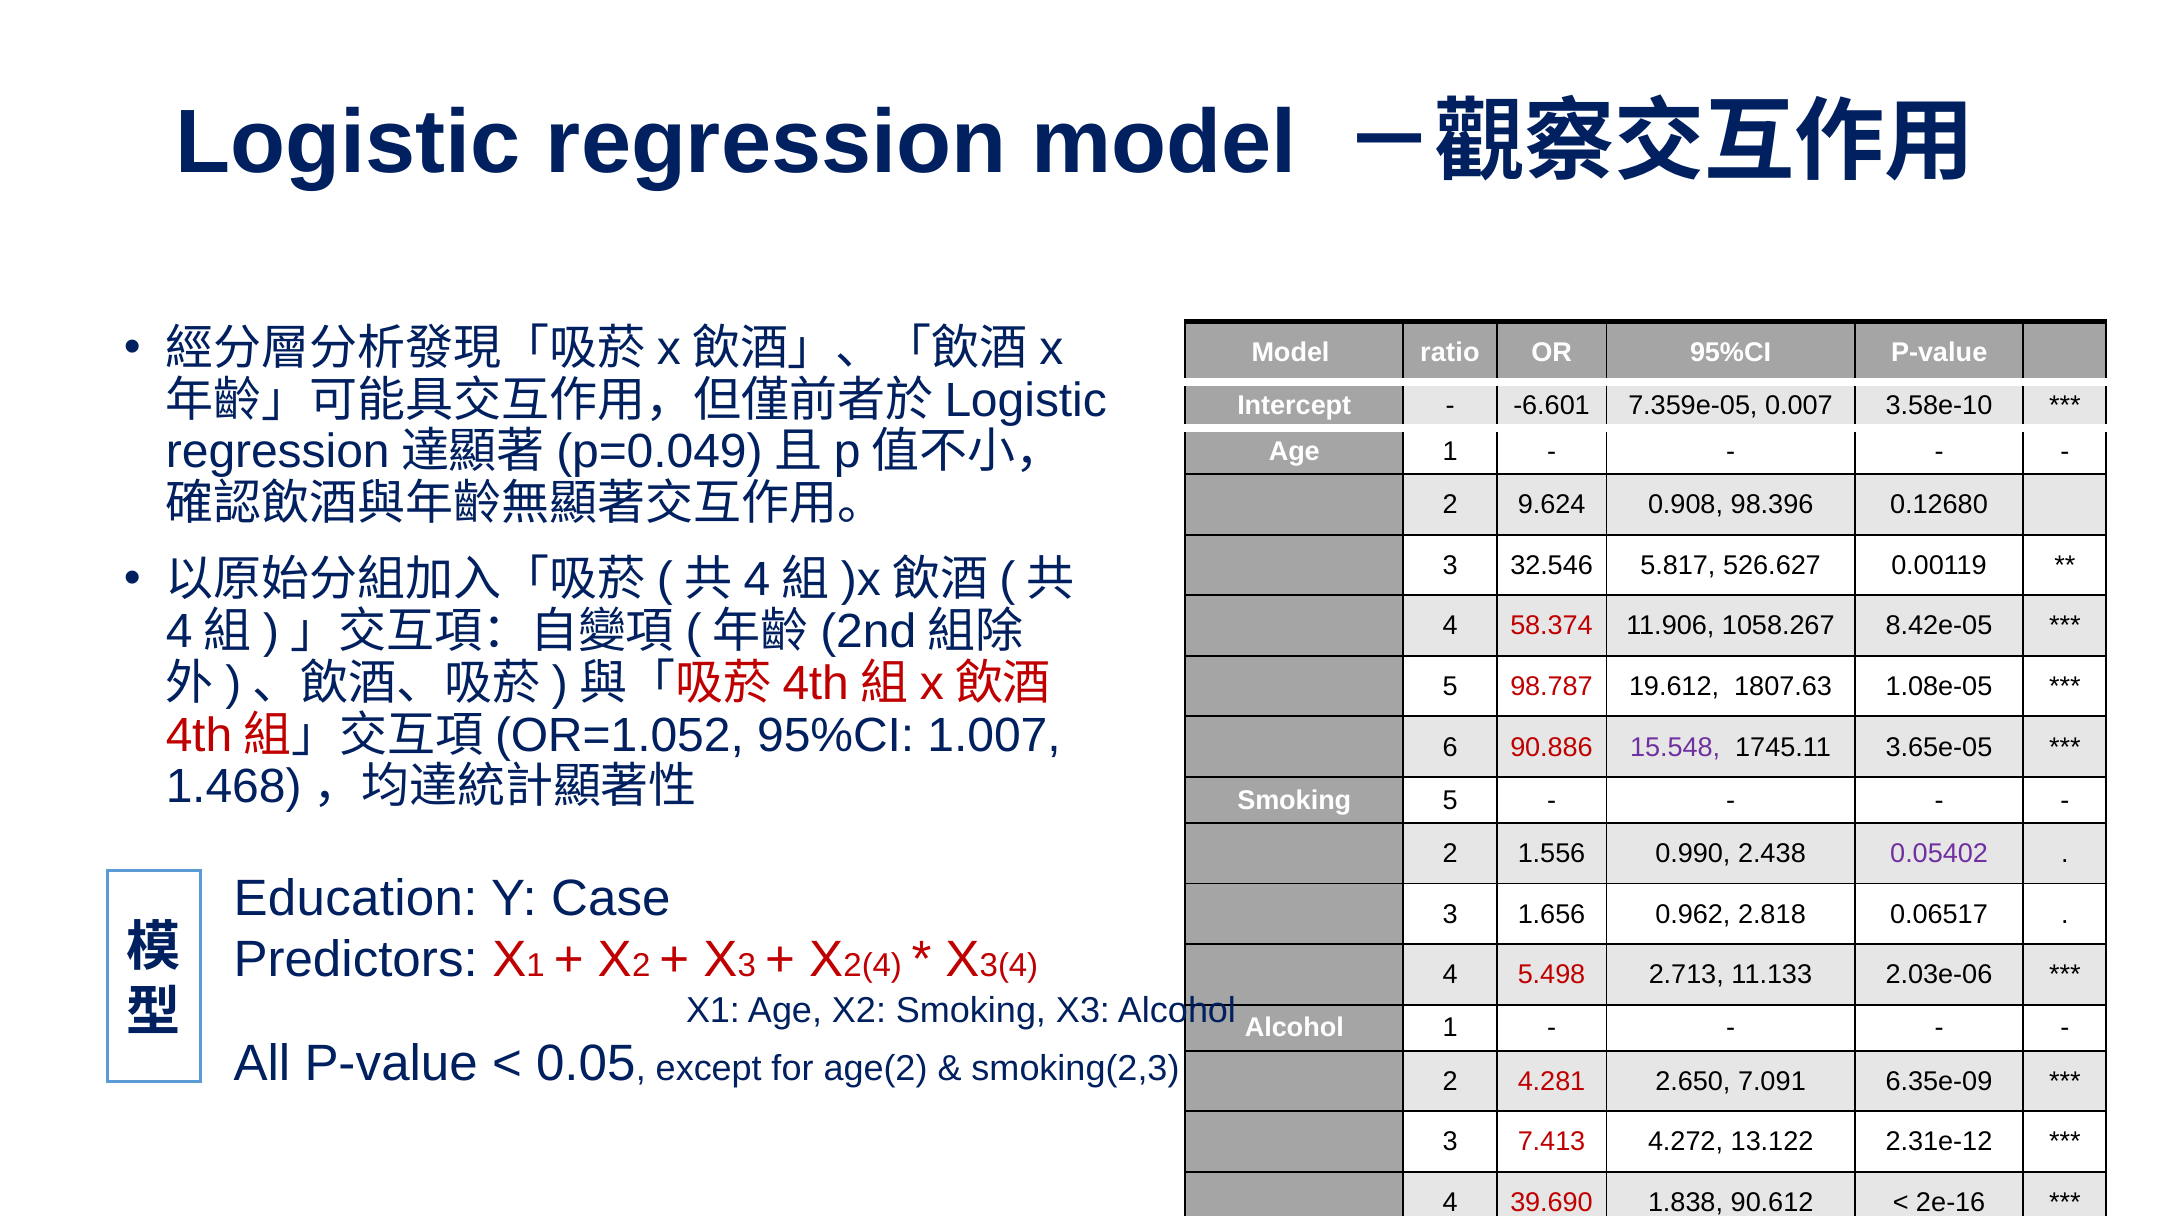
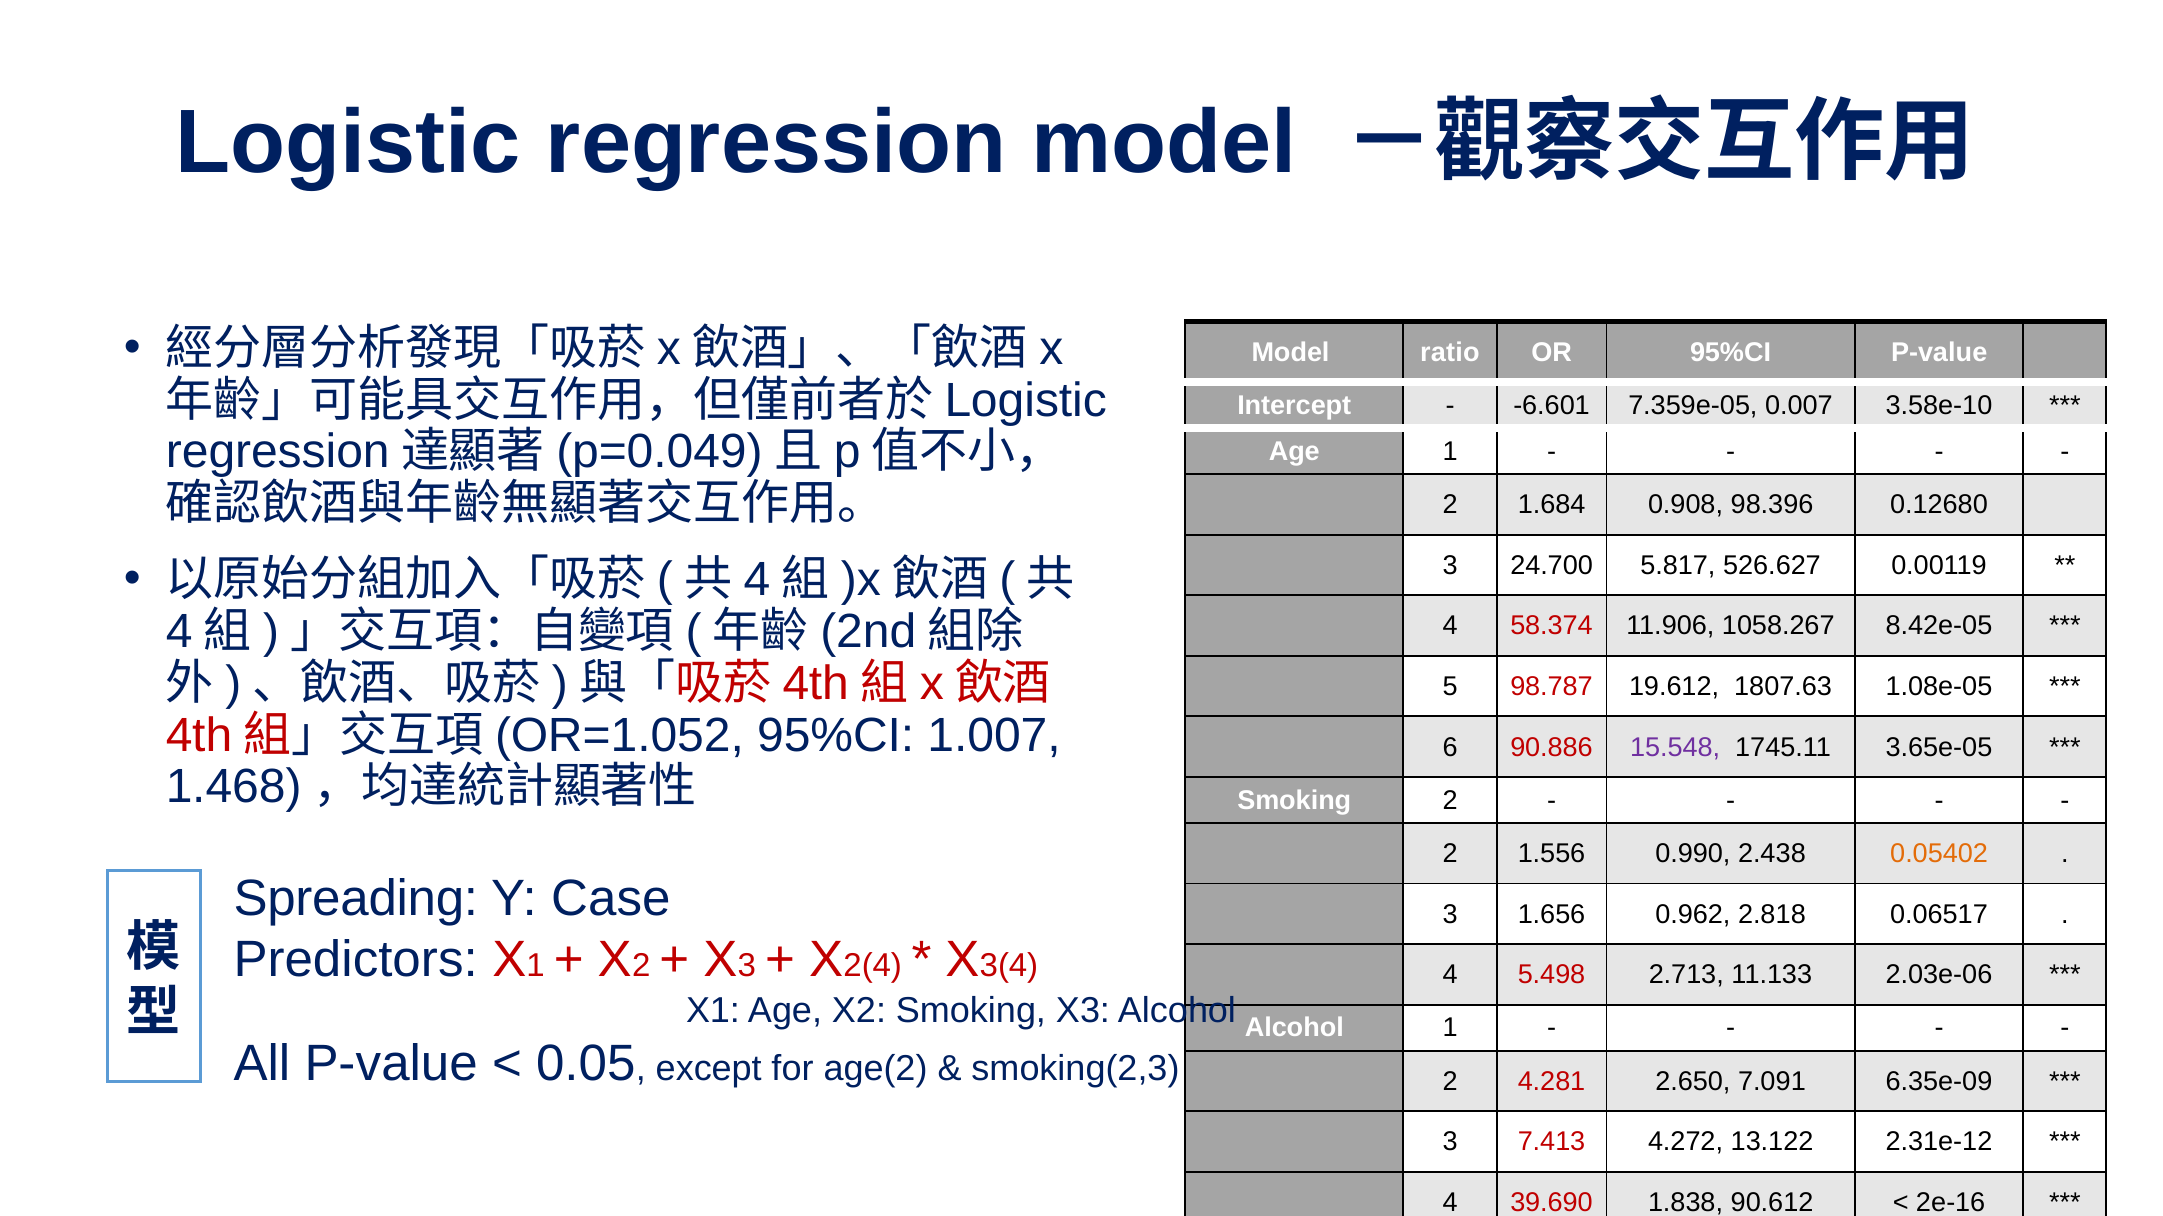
9.624: 9.624 -> 1.684 (1552, 505)
32.546: 32.546 -> 24.700 (1552, 566)
Smoking 5: 5 -> 2 (1450, 801)
0.05402 colour: purple -> orange (1939, 854)
Education: Education -> Spreading (356, 899)
